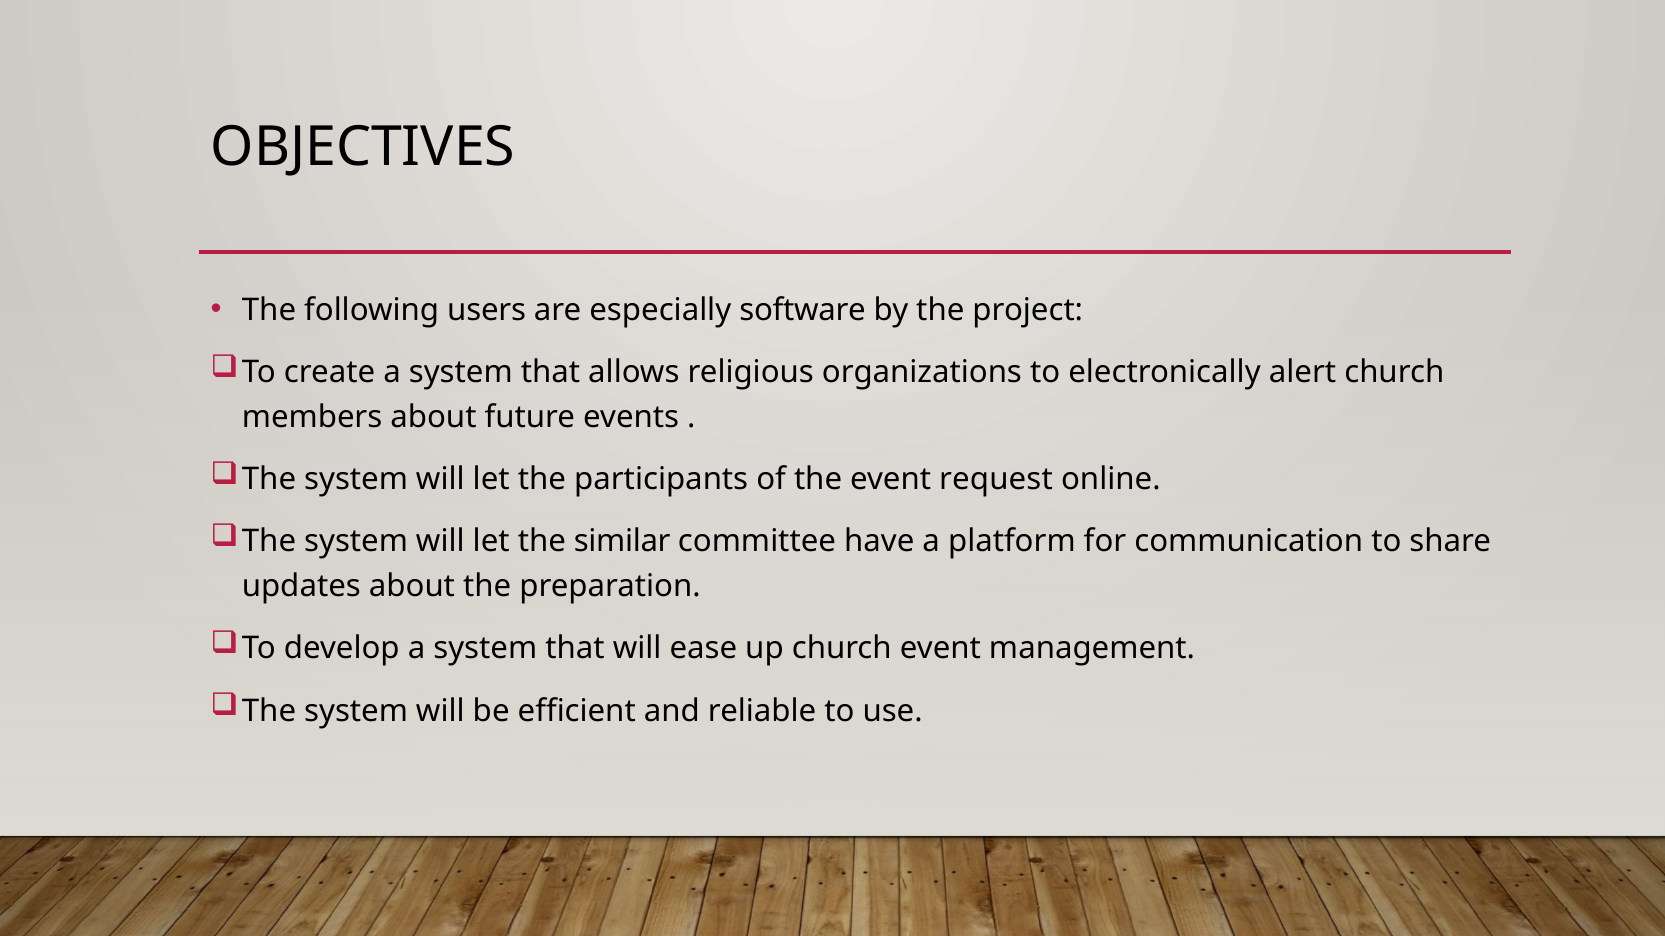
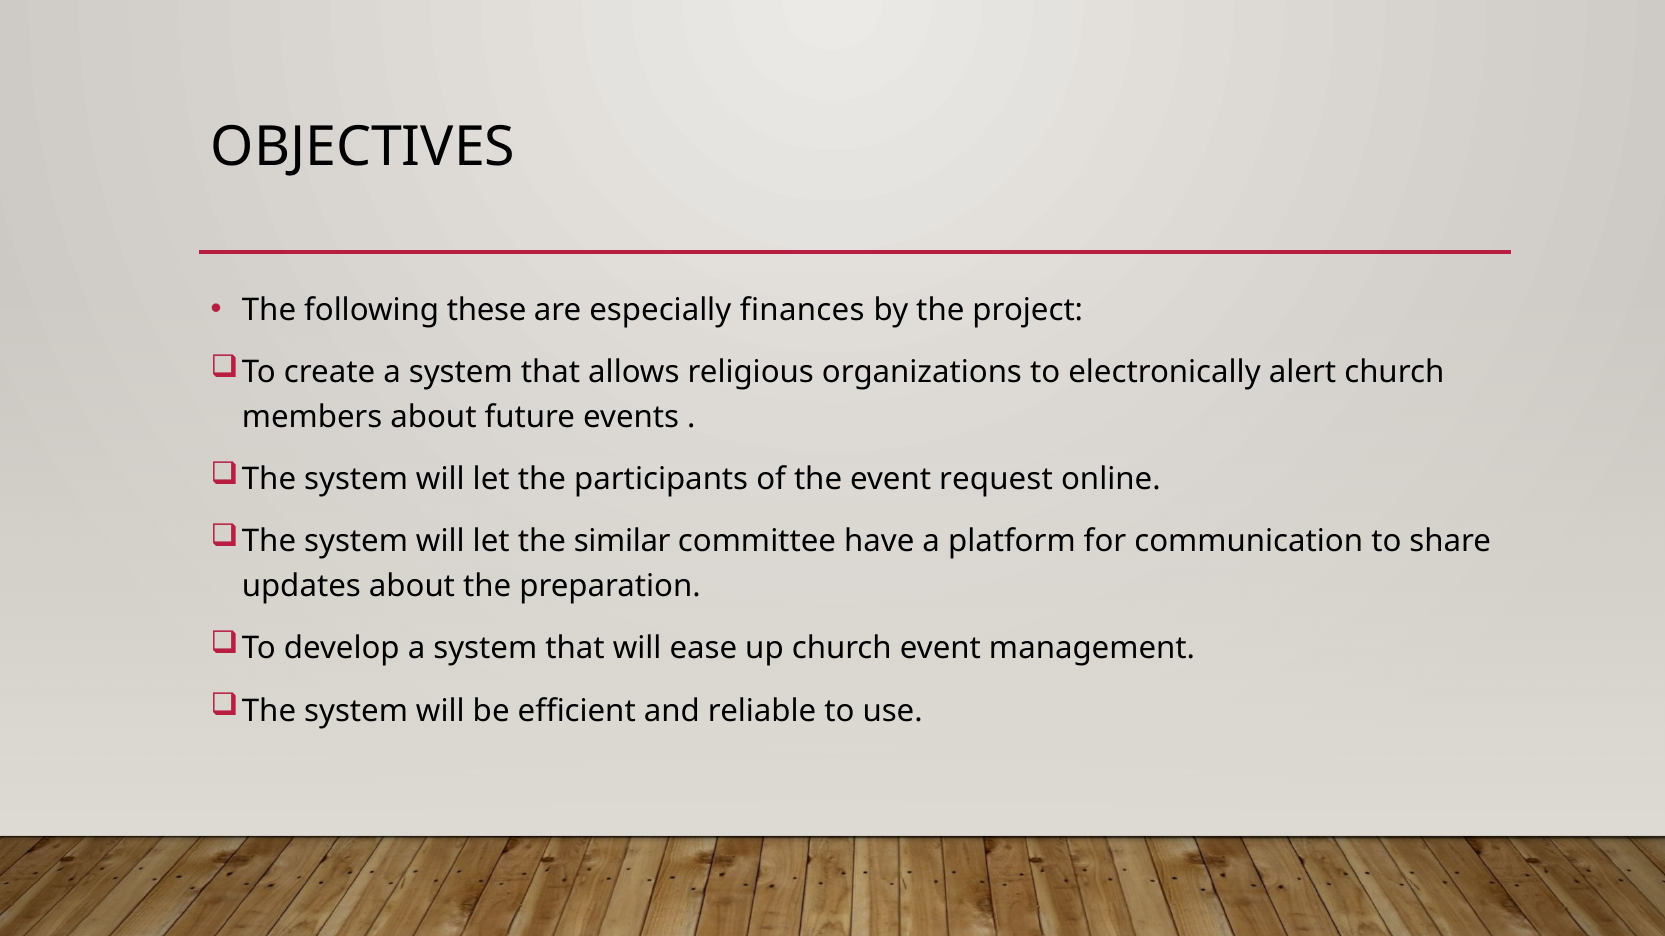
users: users -> these (487, 310)
software: software -> finances (802, 310)
